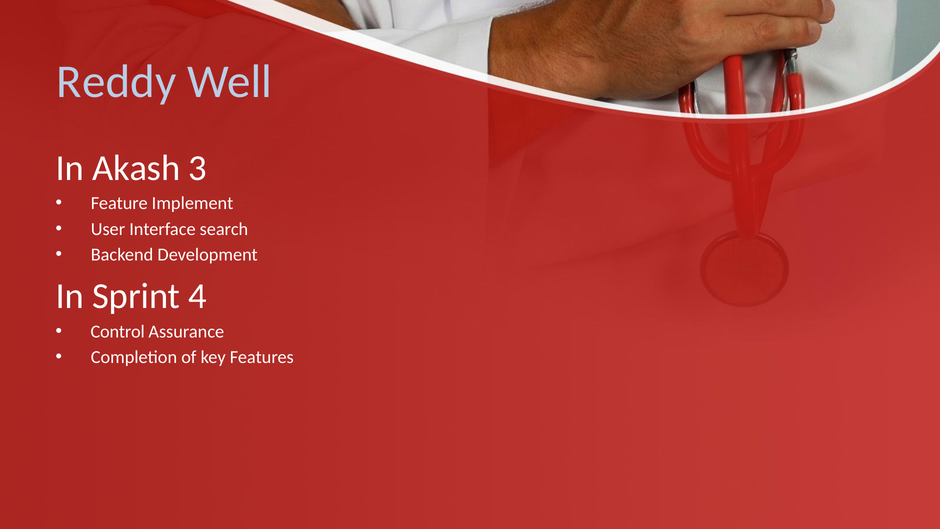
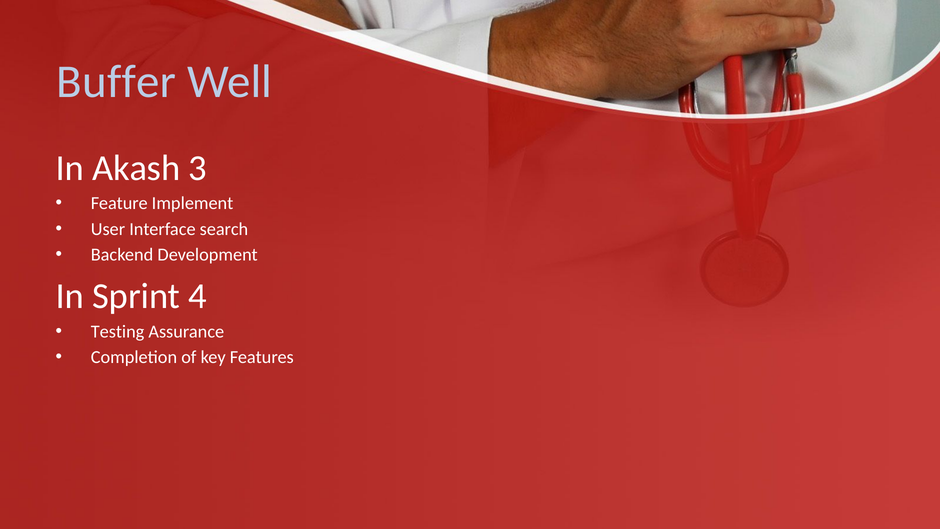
Reddy: Reddy -> Buffer (116, 81)
Control: Control -> Testing (118, 331)
